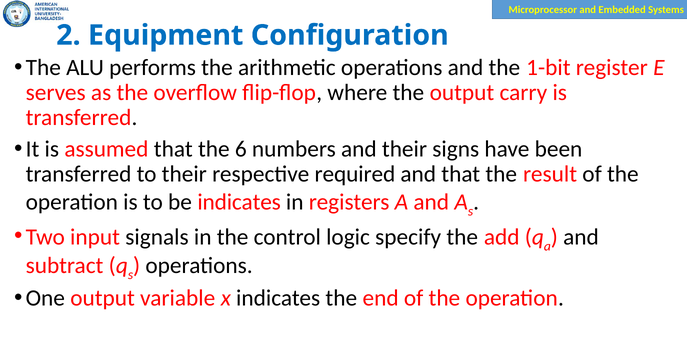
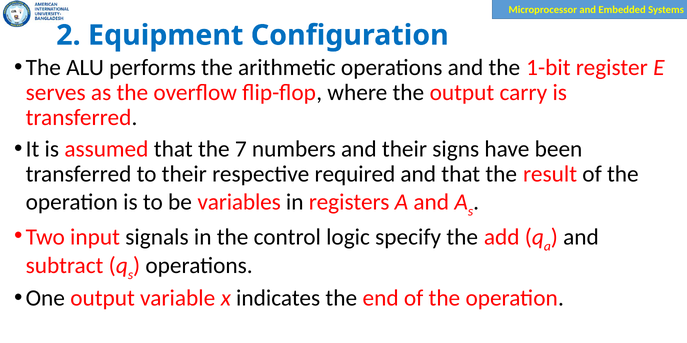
6: 6 -> 7 (241, 149)
be indicates: indicates -> variables (239, 202)
